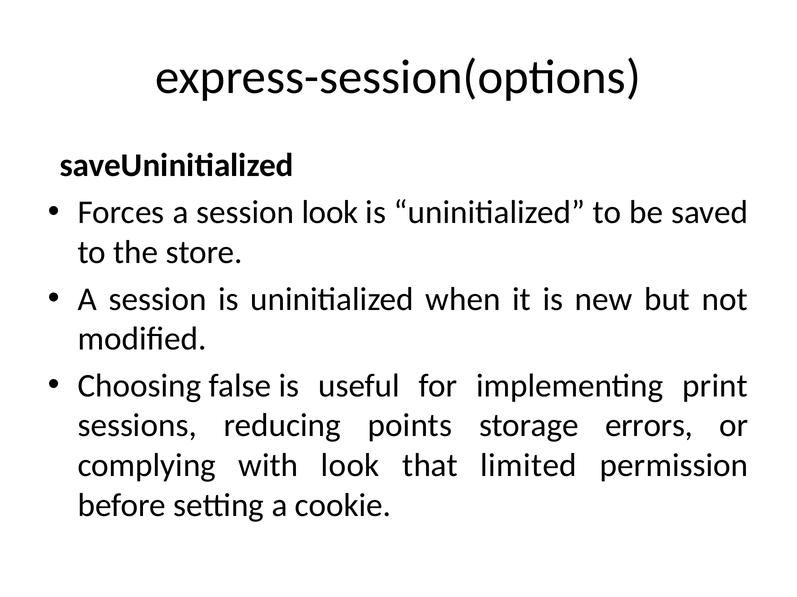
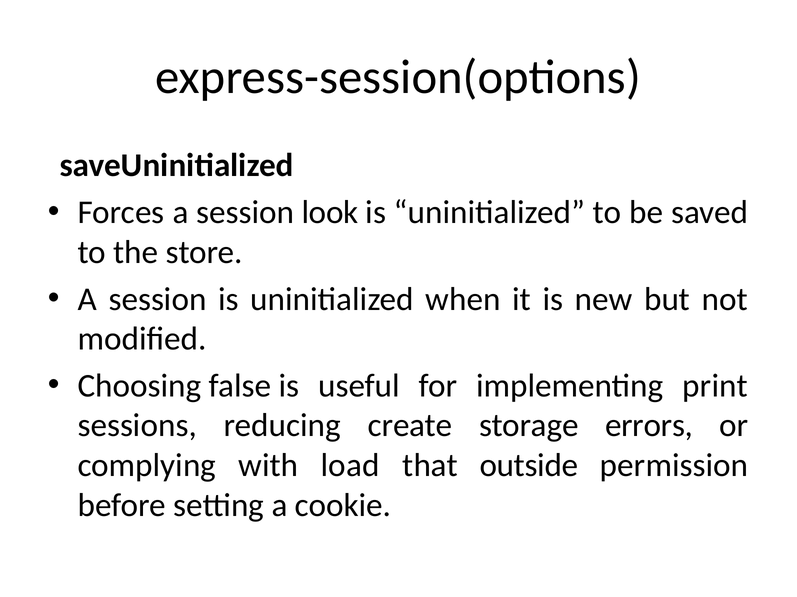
points: points -> create (410, 426)
with look: look -> load (350, 466)
limited: limited -> outside (529, 466)
